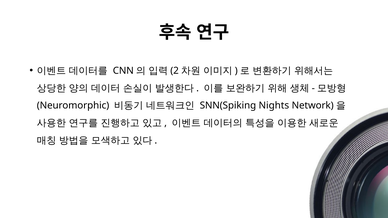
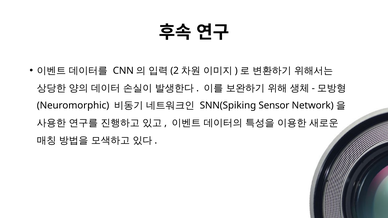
Nights: Nights -> Sensor (274, 106)
